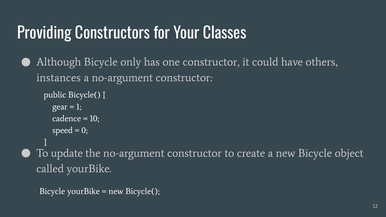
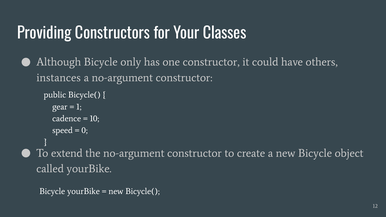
update: update -> extend (67, 153)
